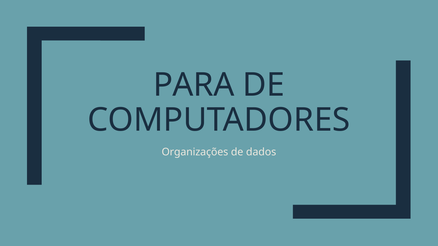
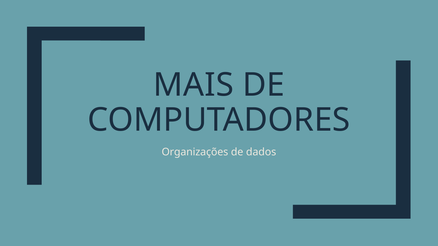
PARA: PARA -> MAIS (193, 85)
